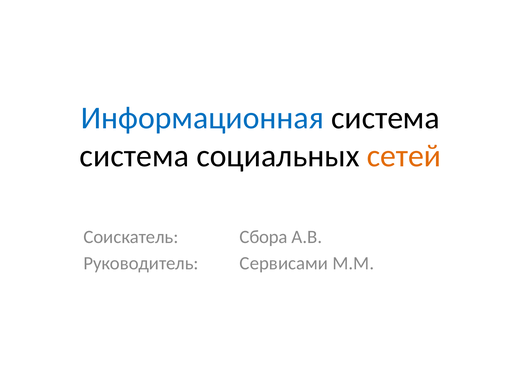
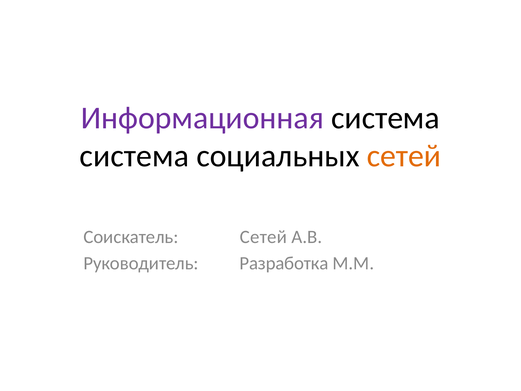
Информационная colour: blue -> purple (202, 118)
Соискатель Сбора: Сбора -> Сетей (263, 237)
Сервисами: Сервисами -> Разработка (284, 263)
